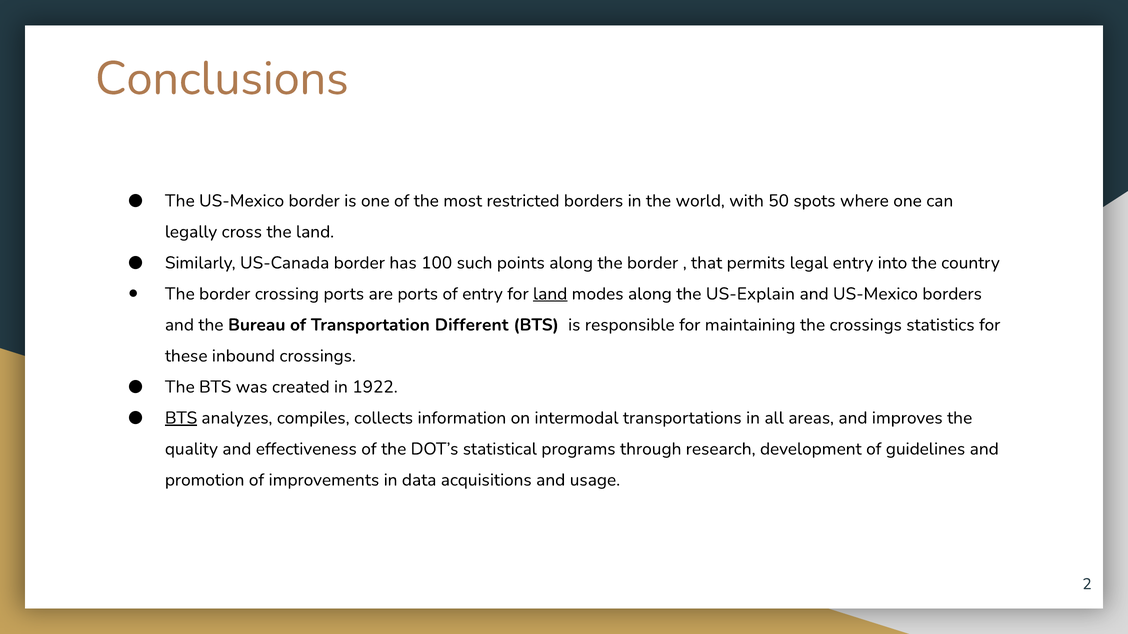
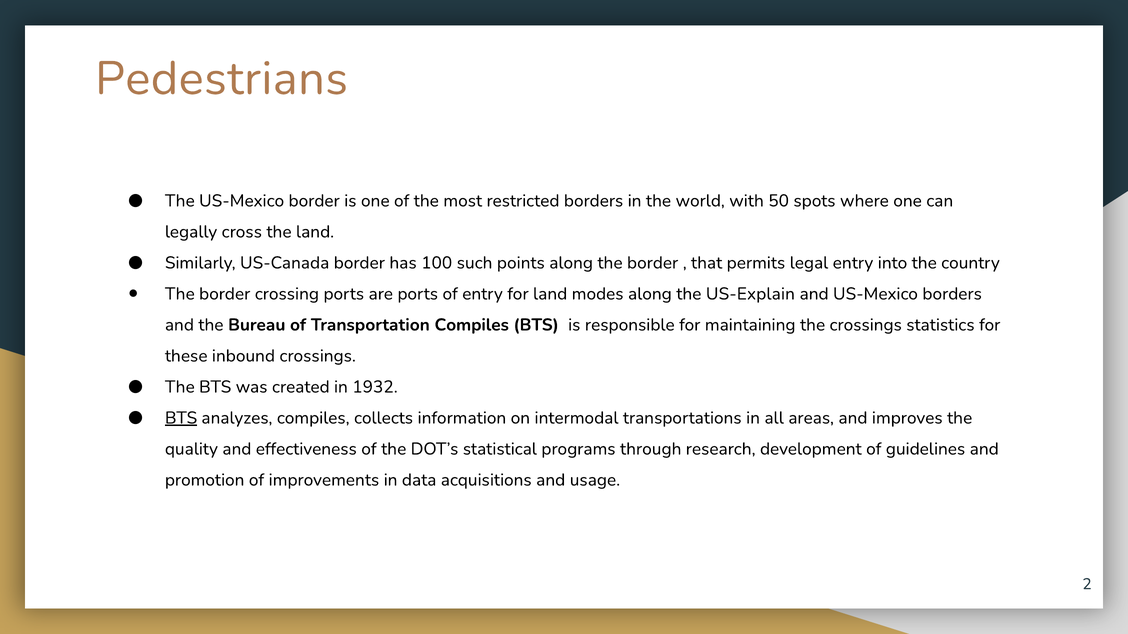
Conclusions: Conclusions -> Pedestrians (222, 79)
land underline: present -> none (550, 294)
Transportation Different: Different -> Compiles (472, 325)
1922: 1922 -> 1932 (375, 387)
